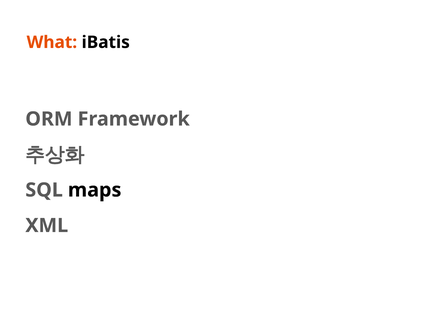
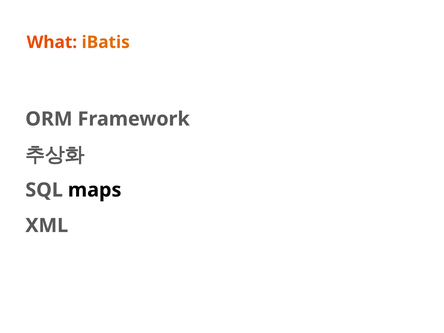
iBatis colour: black -> orange (106, 42)
